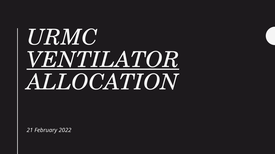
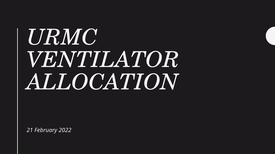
VENTILATOR underline: present -> none (103, 60)
